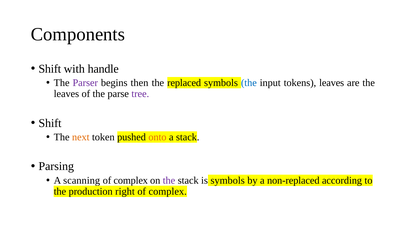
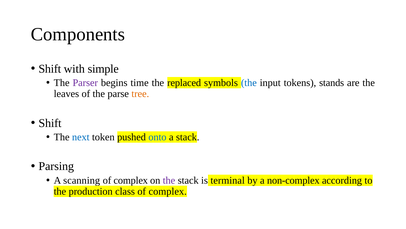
handle: handle -> simple (103, 69)
then: then -> time (140, 83)
tokens leaves: leaves -> stands (332, 83)
tree colour: purple -> orange (140, 94)
next colour: orange -> blue (81, 137)
onto colour: orange -> blue (157, 137)
is symbols: symbols -> terminal (228, 180)
non-replaced: non-replaced -> non-complex (293, 180)
right: right -> class (125, 191)
